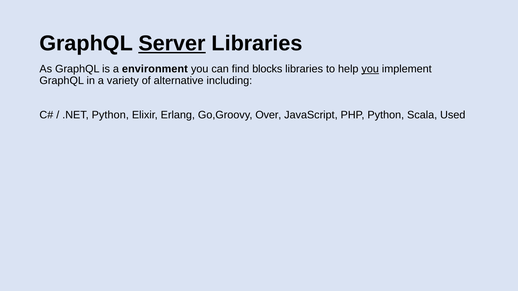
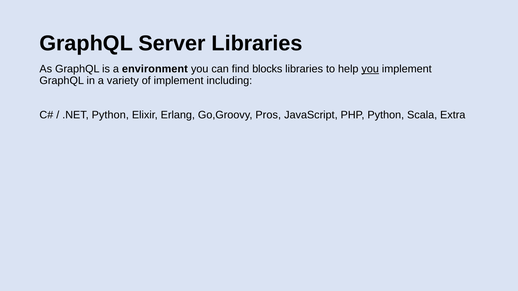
Server underline: present -> none (172, 44)
of alternative: alternative -> implement (179, 81)
Over: Over -> Pros (268, 115)
Used: Used -> Extra (453, 115)
